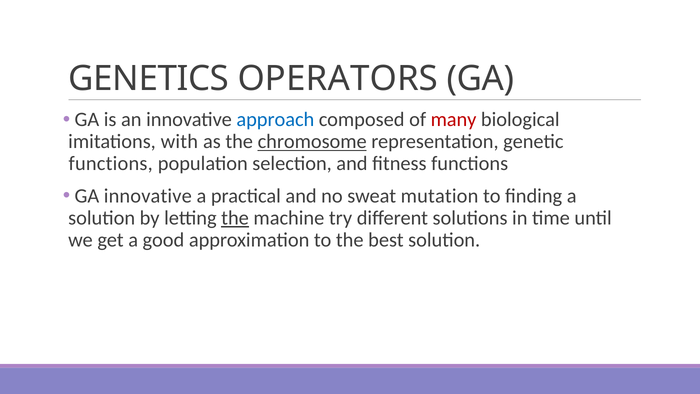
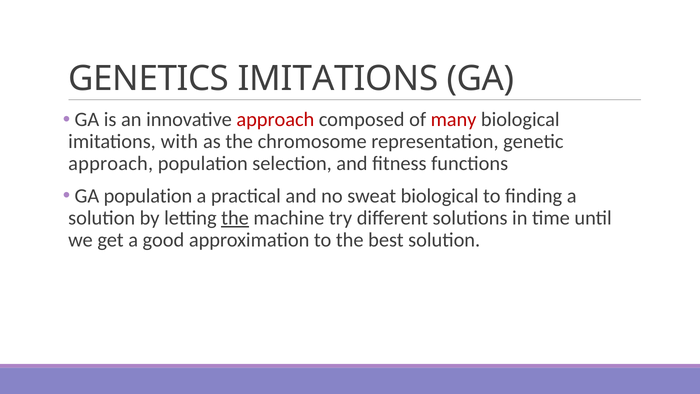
GENETICS OPERATORS: OPERATORS -> IMITATIONS (338, 78)
approach colour: blue -> red (275, 120)
chromosome underline: present -> none (312, 142)
functions: functions -> approach (111, 164)
GA innovative: innovative -> population (148, 196)
sweat mutation: mutation -> biological (440, 196)
